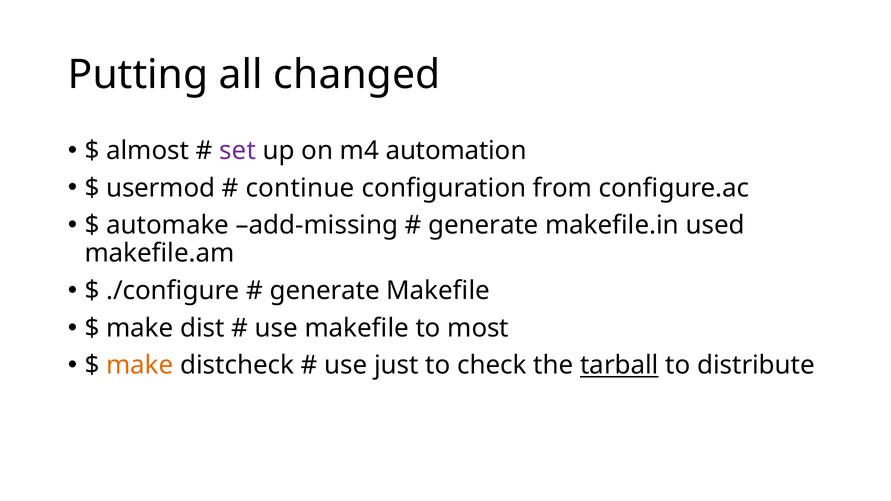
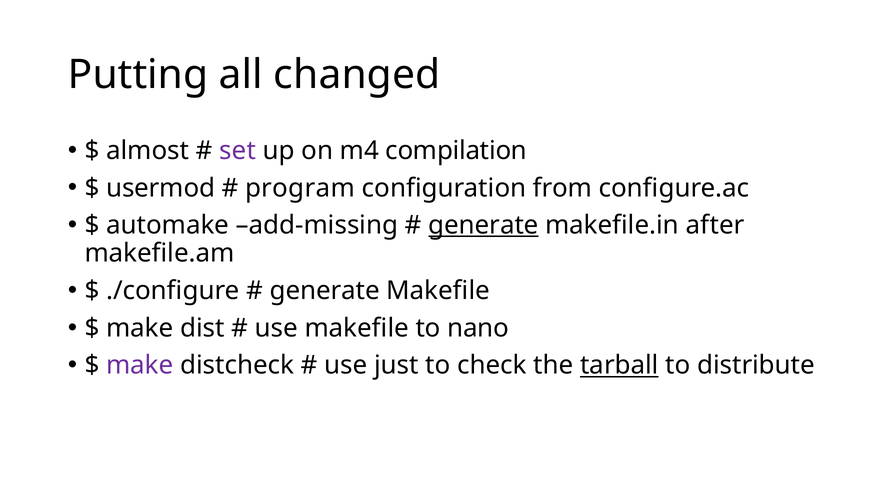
automation: automation -> compilation (456, 151)
continue: continue -> program (300, 188)
generate underline: none -> present (483, 225)
used: used -> after (715, 225)
most: most -> nano (478, 328)
make colour: orange -> purple (140, 366)
